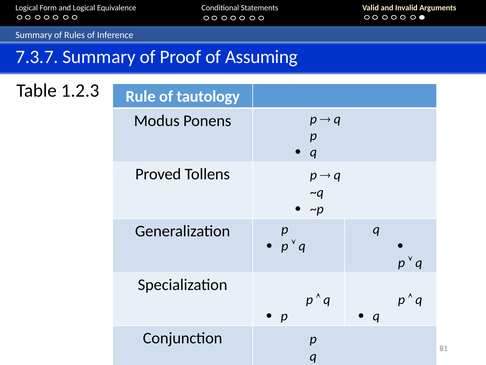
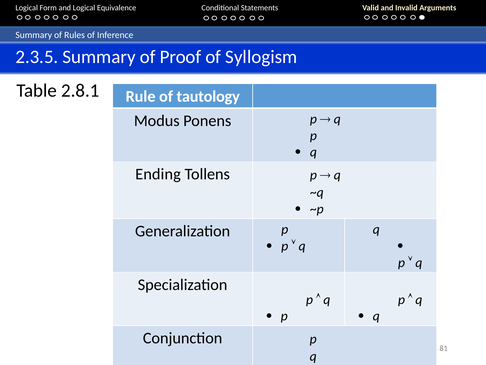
7.3.7: 7.3.7 -> 2.3.5 (37, 57)
Assuming: Assuming -> Syllogism (261, 57)
1.2.3: 1.2.3 -> 2.8.1 (80, 90)
Proved: Proved -> Ending (158, 174)
